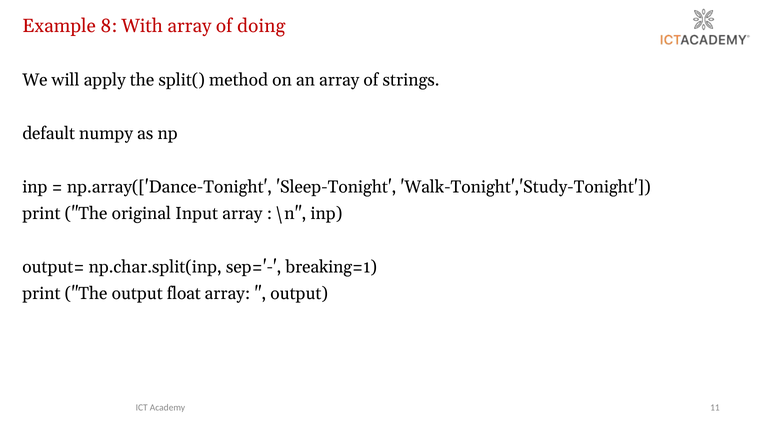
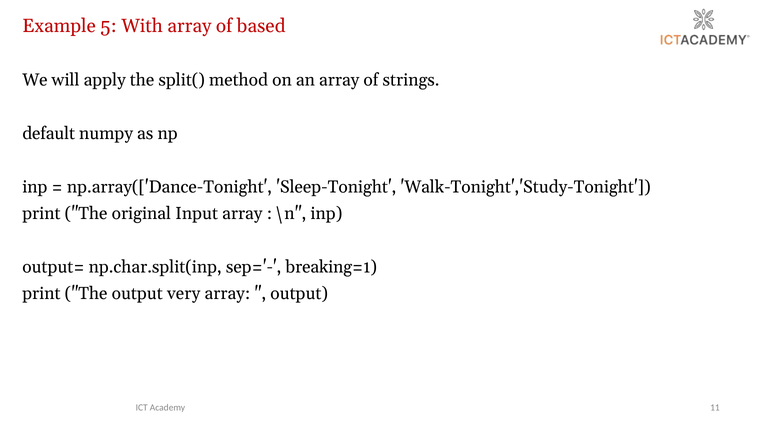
8: 8 -> 5 (108, 26)
doing: doing -> based (261, 26)
float: float -> very (184, 293)
